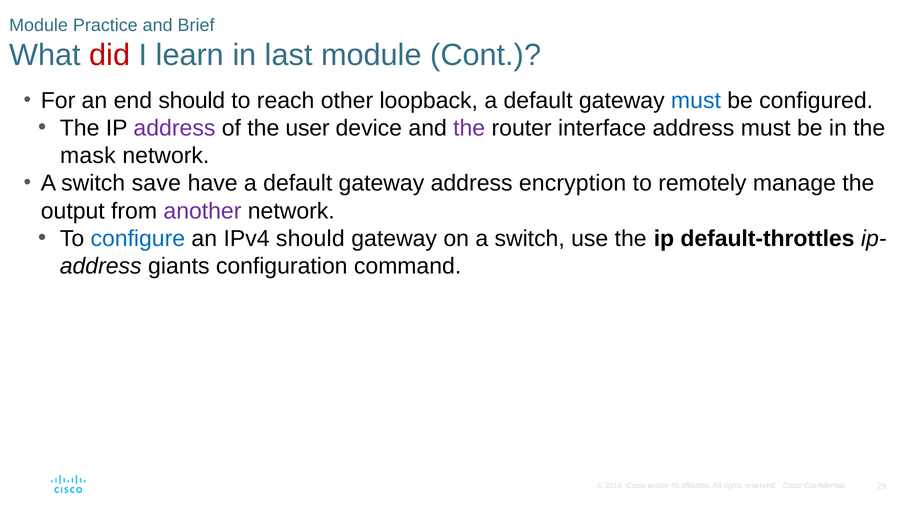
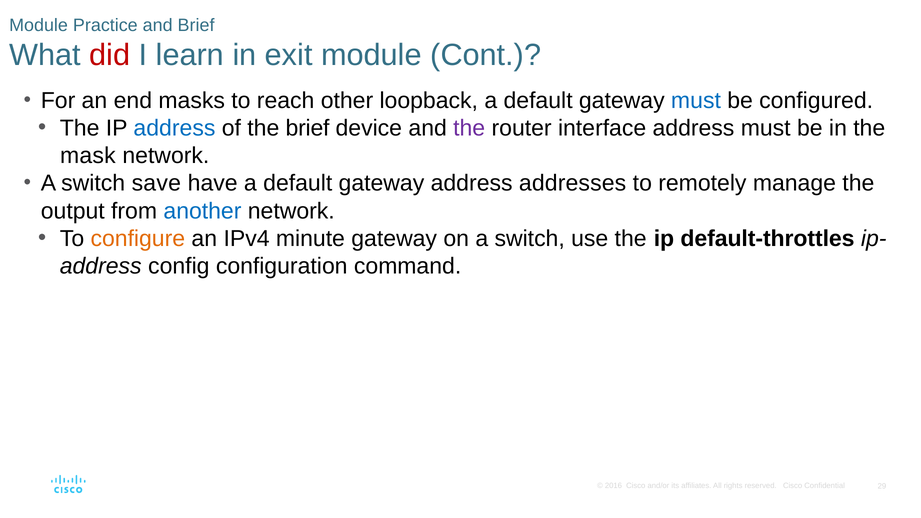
last: last -> exit (289, 55)
end should: should -> masks (192, 100)
address colour: purple -> blue (174, 128)
the user: user -> brief (308, 128)
encryption: encryption -> addresses (573, 183)
another colour: purple -> blue (202, 211)
configure colour: blue -> orange (138, 239)
IPv4 should: should -> minute (310, 239)
giants: giants -> config (179, 266)
